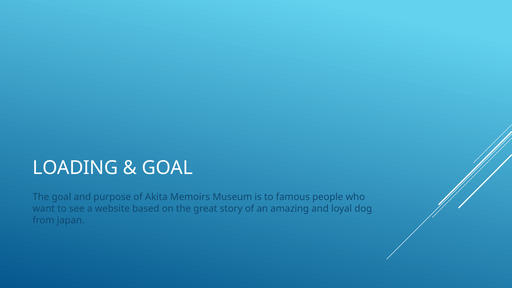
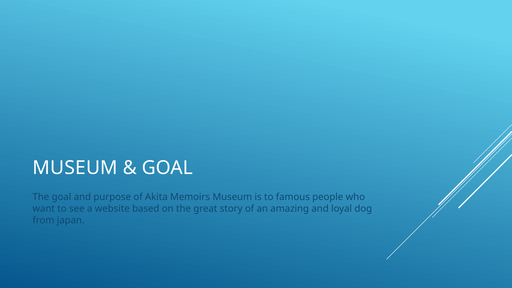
LOADING: LOADING -> MUSEUM (75, 168)
